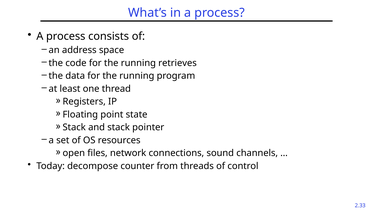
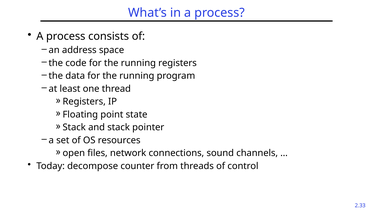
running retrieves: retrieves -> registers (178, 63)
